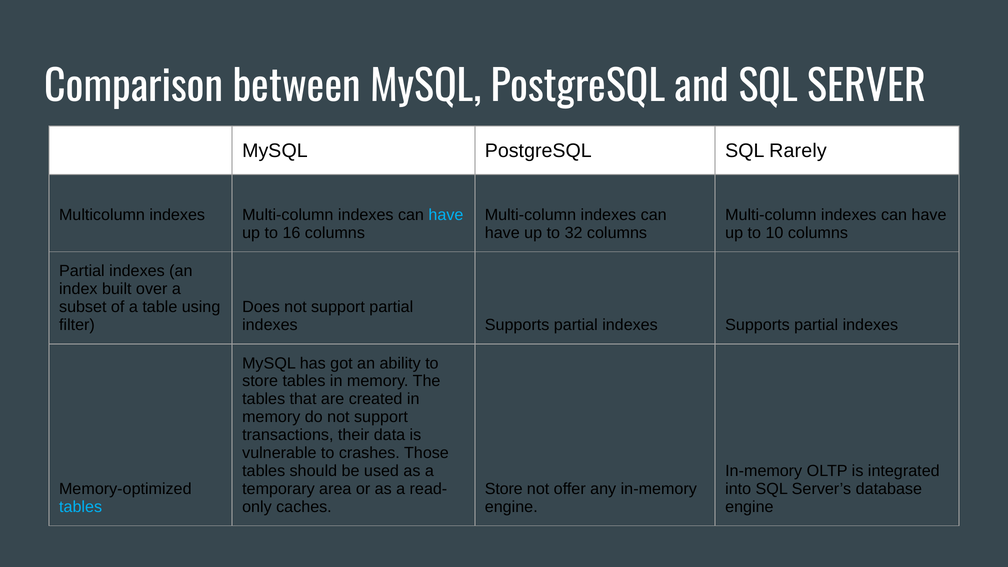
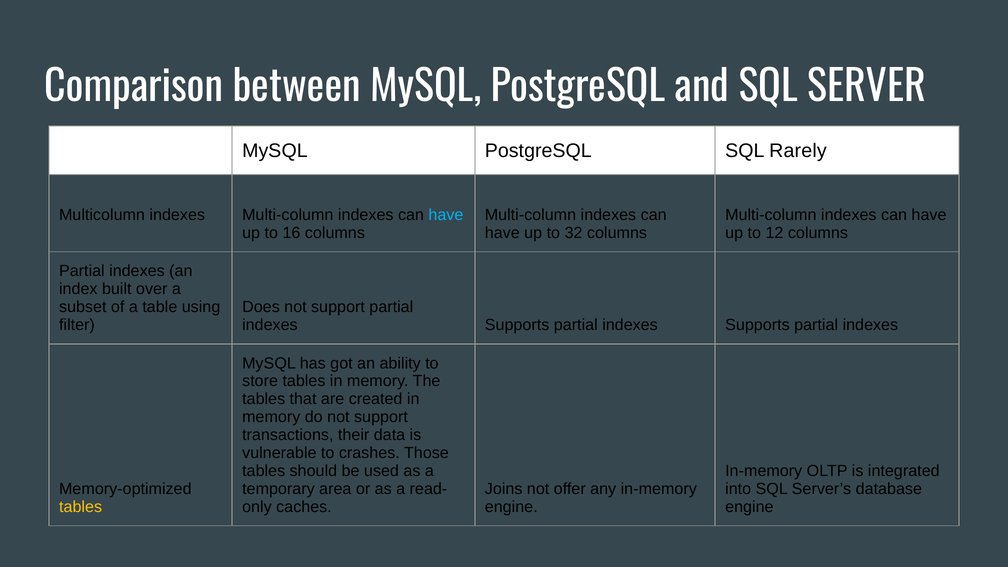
10: 10 -> 12 (774, 233)
Store: Store -> Joins (504, 489)
tables colour: light blue -> yellow (81, 507)
